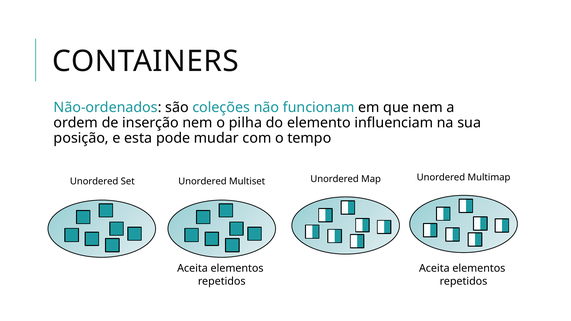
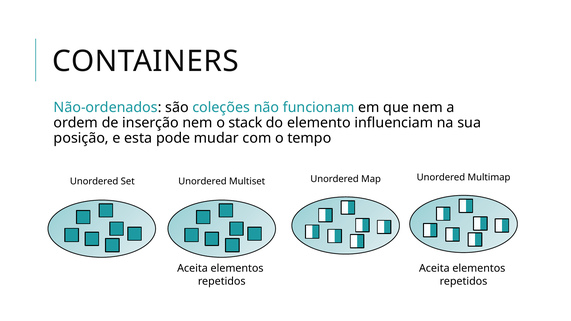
pilha: pilha -> stack (246, 123)
